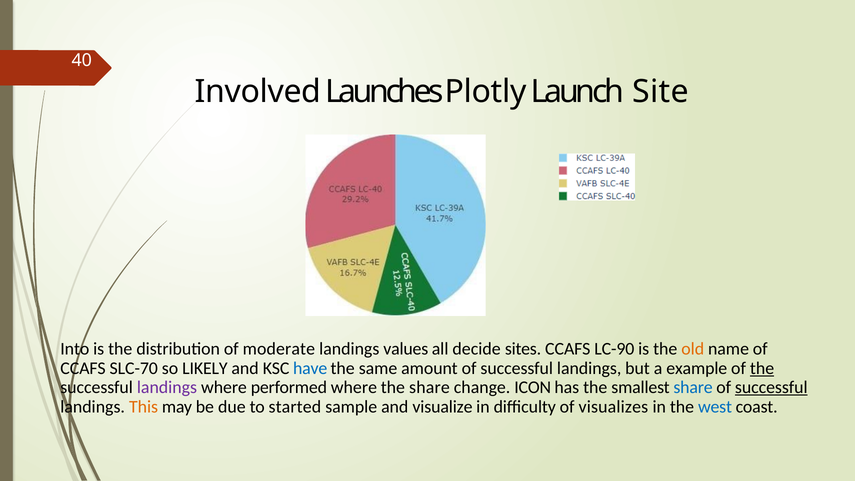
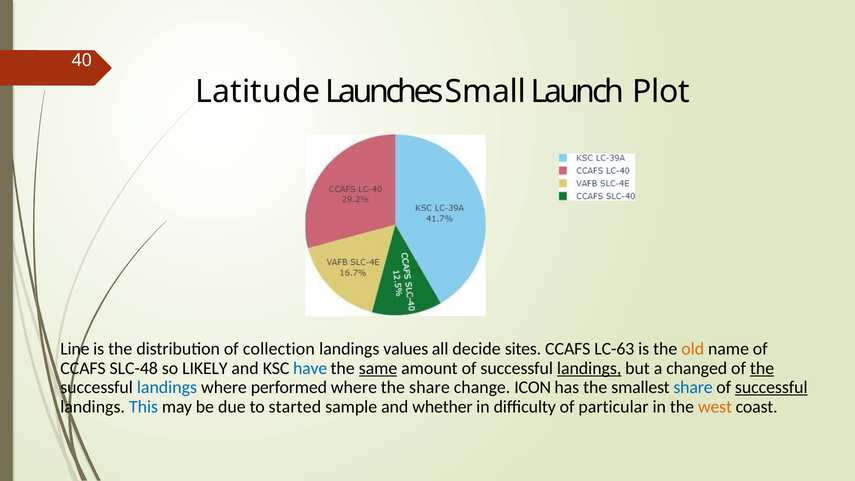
Involved: Involved -> Latitude (258, 92)
Plotly: Plotly -> Small (486, 92)
Site: Site -> Plot (661, 92)
Into: Into -> Line (75, 349)
moderate: moderate -> collection (279, 349)
LC-90: LC-90 -> LC-63 (614, 349)
SLC-70: SLC-70 -> SLC-48 (134, 368)
same underline: none -> present (378, 368)
landings underline: none -> present (589, 368)
example: example -> changed (697, 368)
landings colour: purple -> blue (167, 387)
This colour: orange -> blue (144, 407)
visualize: visualize -> whether (442, 407)
visualizes: visualizes -> particular (613, 407)
west colour: blue -> orange (715, 407)
